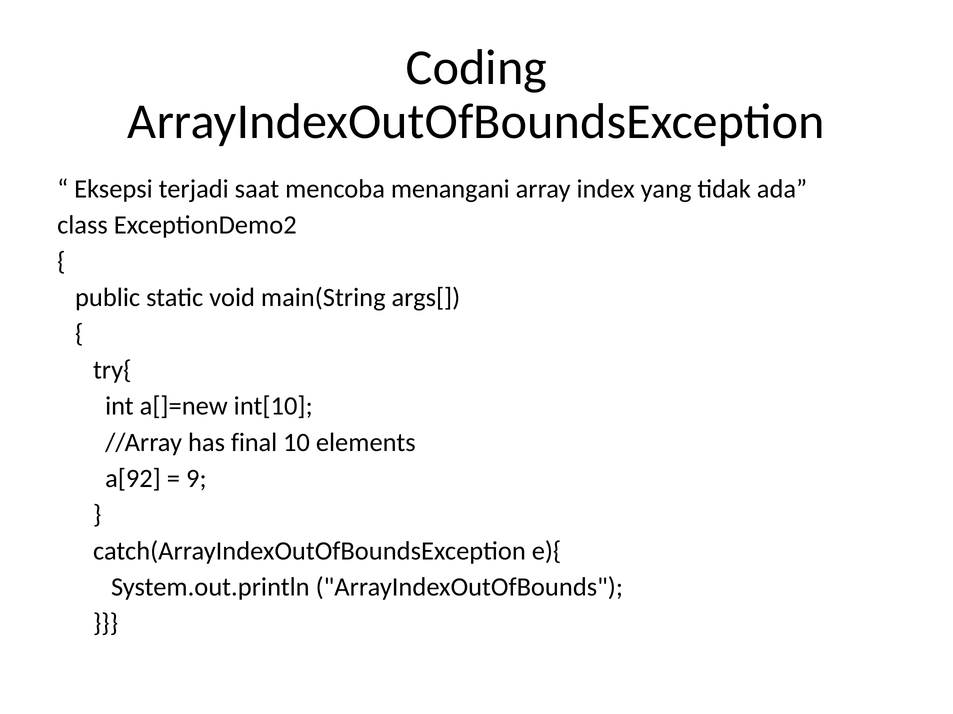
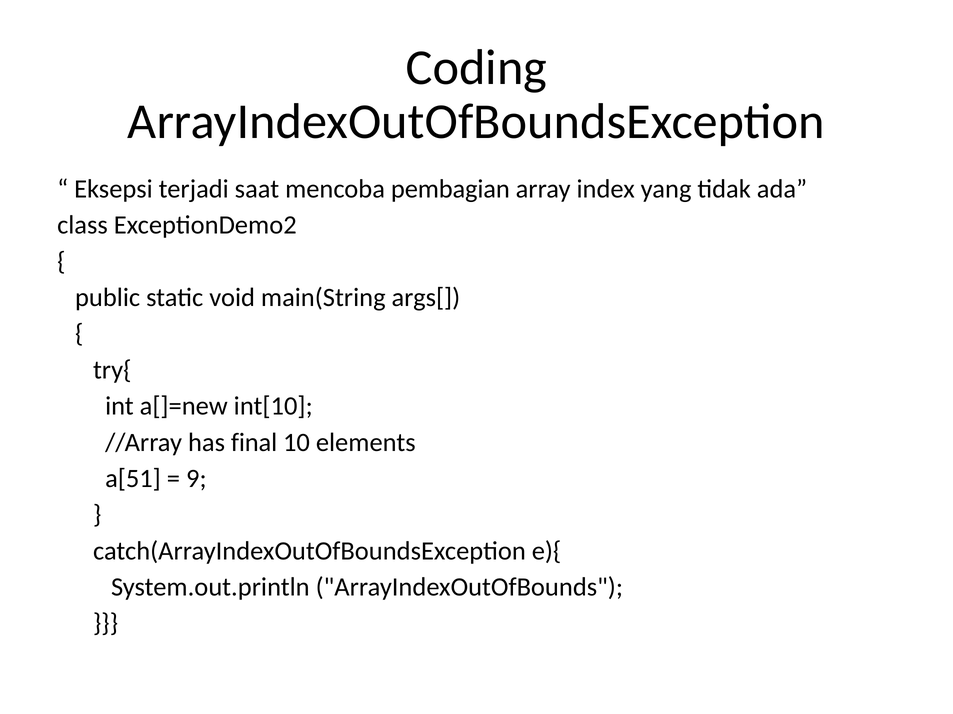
menangani: menangani -> pembagian (450, 189)
a[92: a[92 -> a[51 (133, 479)
